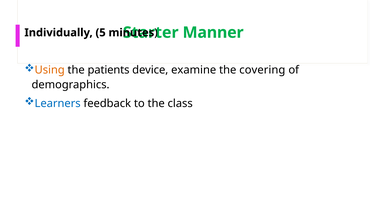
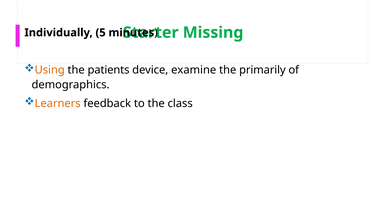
Manner: Manner -> Missing (213, 33)
covering: covering -> primarily (262, 70)
Learners colour: blue -> orange (58, 103)
